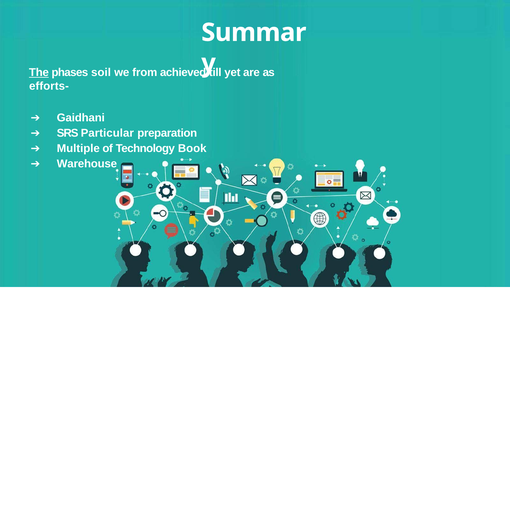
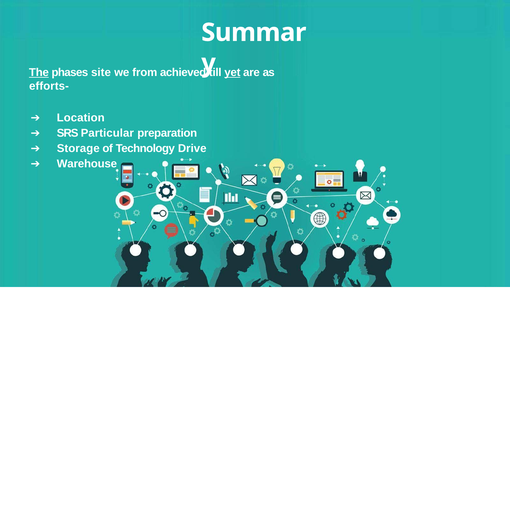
soil: soil -> site (101, 72)
yet underline: none -> present (232, 72)
Gaidhani: Gaidhani -> Location (81, 118)
Multiple: Multiple -> Storage (78, 148)
Book: Book -> Drive (192, 148)
